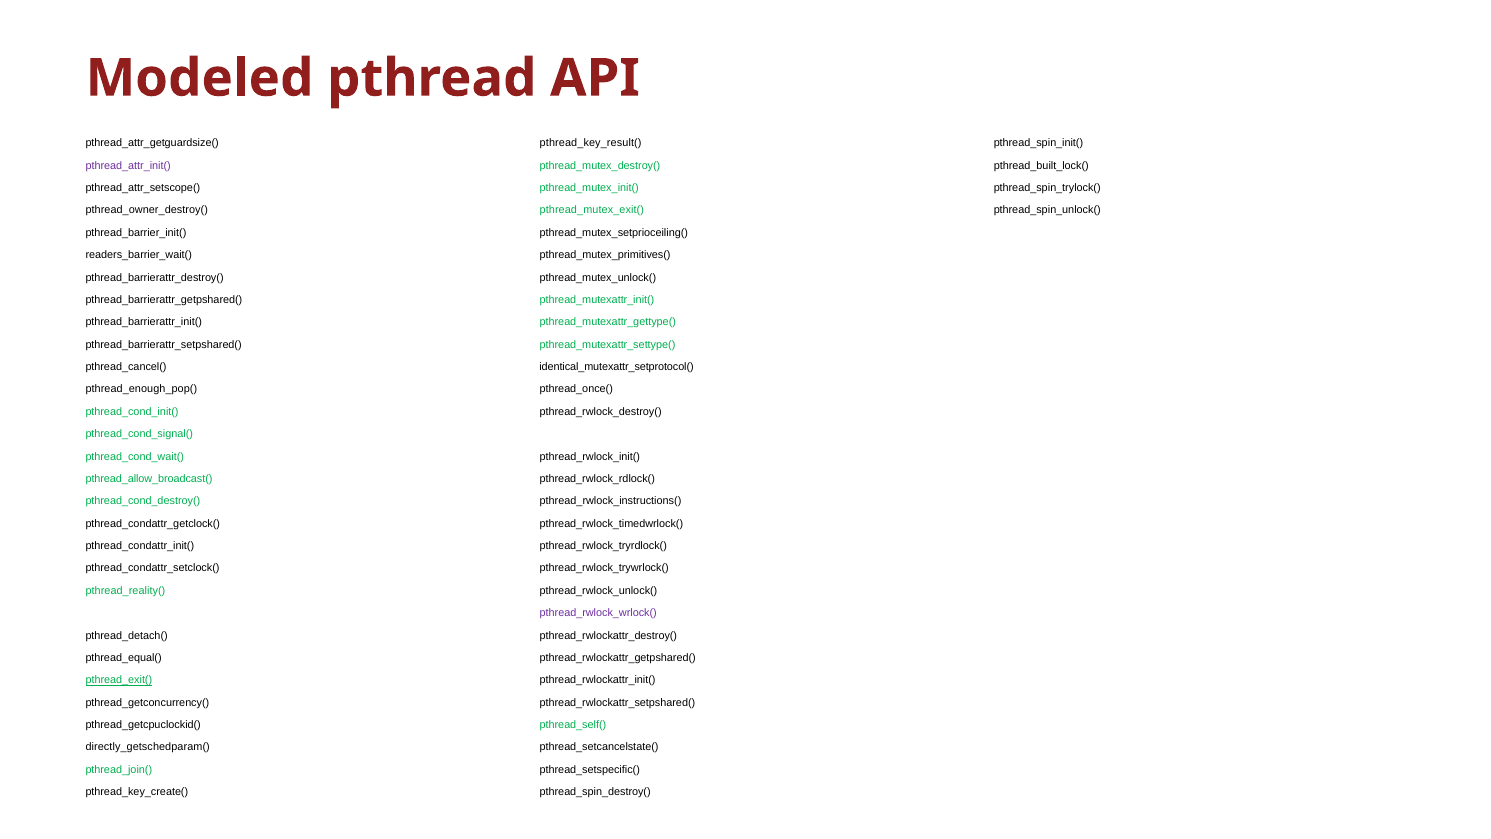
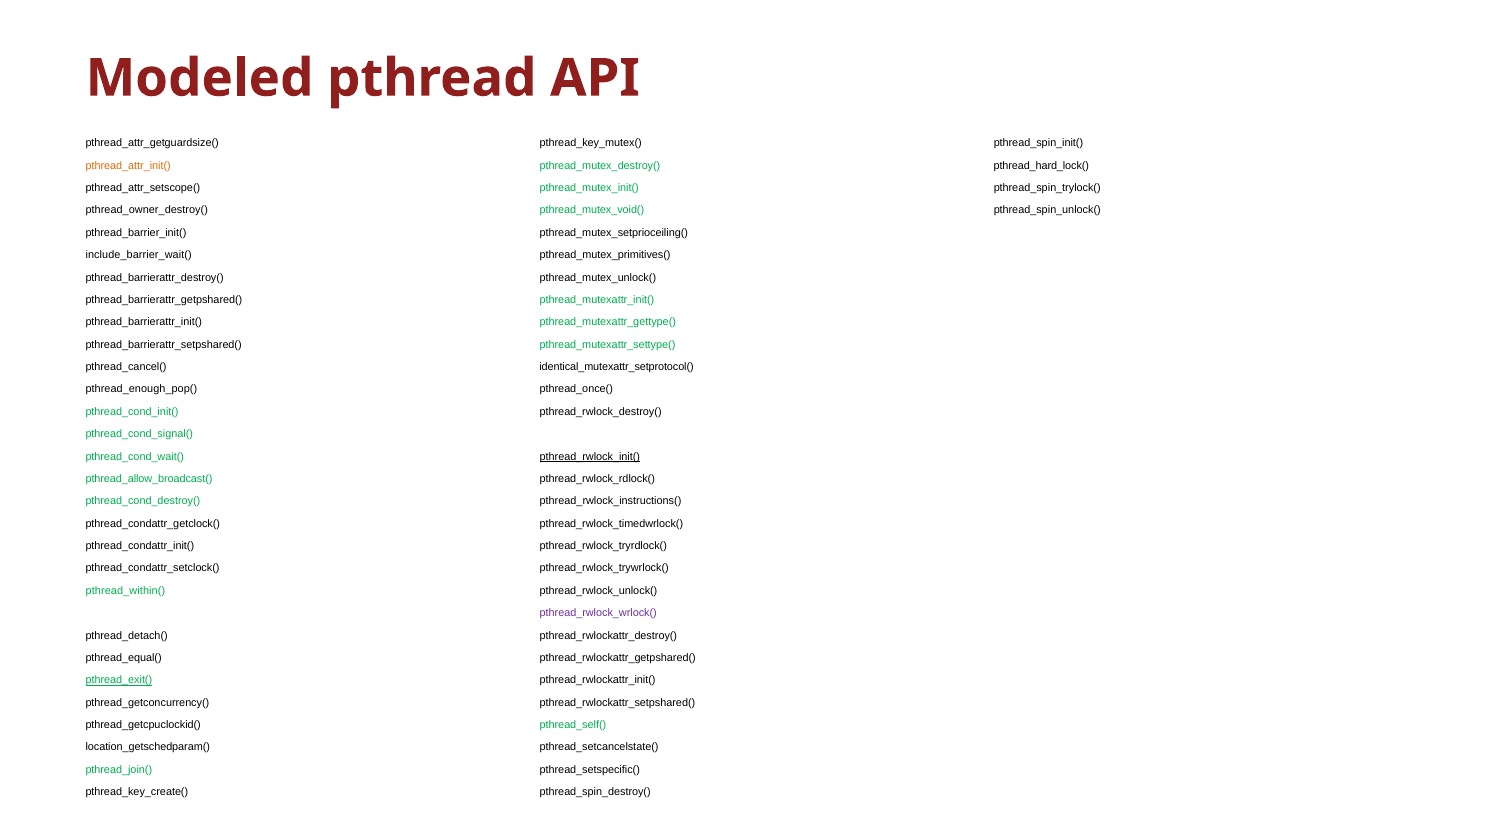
pthread_key_result(: pthread_key_result( -> pthread_key_mutex( (591, 143)
pthread_attr_init( colour: purple -> orange (128, 166)
pthread_built_lock(: pthread_built_lock( -> pthread_hard_lock( (1041, 166)
pthread_mutex_exit(: pthread_mutex_exit( -> pthread_mutex_void( (592, 210)
readers_barrier_wait(: readers_barrier_wait( -> include_barrier_wait( (139, 255)
pthread_rwlock_init( underline: none -> present (590, 456)
pthread_reality(: pthread_reality( -> pthread_within( (125, 591)
directly_getschedparam(: directly_getschedparam( -> location_getschedparam( (148, 747)
